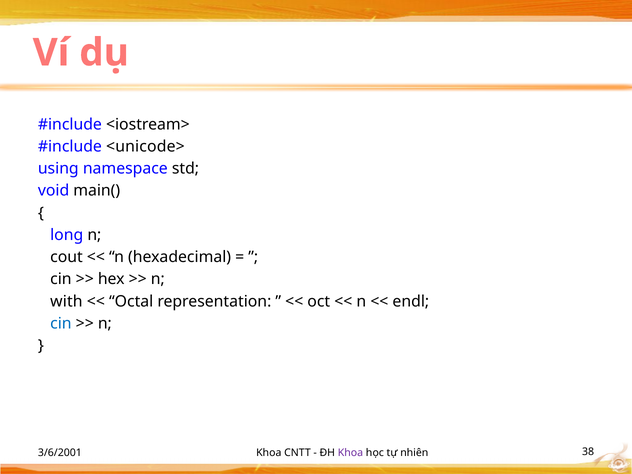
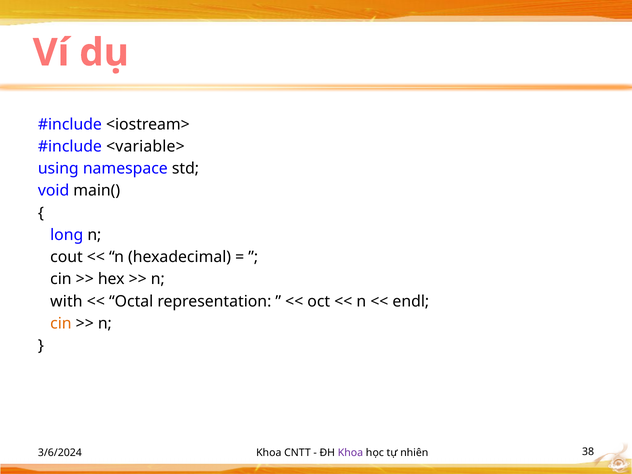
<unicode>: <unicode> -> <variable> (145, 146)
cin colour: blue -> orange (61, 323)
3/6/2001: 3/6/2001 -> 3/6/2024 (60, 453)
